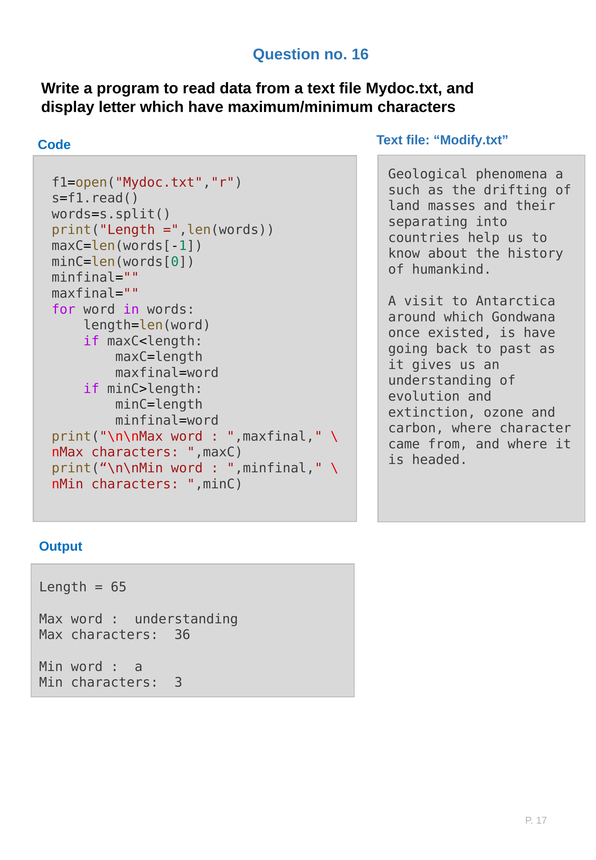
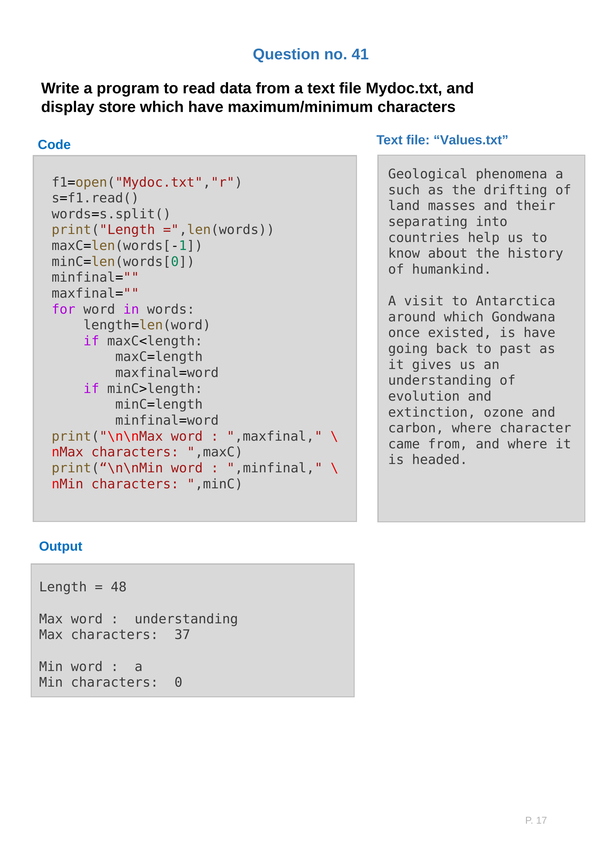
16: 16 -> 41 (360, 55)
letter: letter -> store (117, 107)
Modify.txt: Modify.txt -> Values.txt (471, 140)
65: 65 -> 48 (119, 588)
36: 36 -> 37 (182, 636)
3: 3 -> 0 (178, 683)
